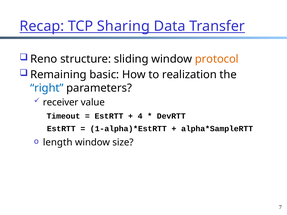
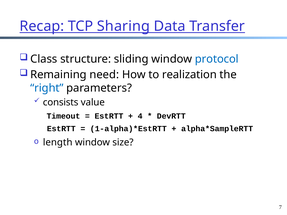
Reno: Reno -> Class (44, 59)
protocol colour: orange -> blue (217, 59)
basic: basic -> need (104, 75)
receiver: receiver -> consists (61, 102)
